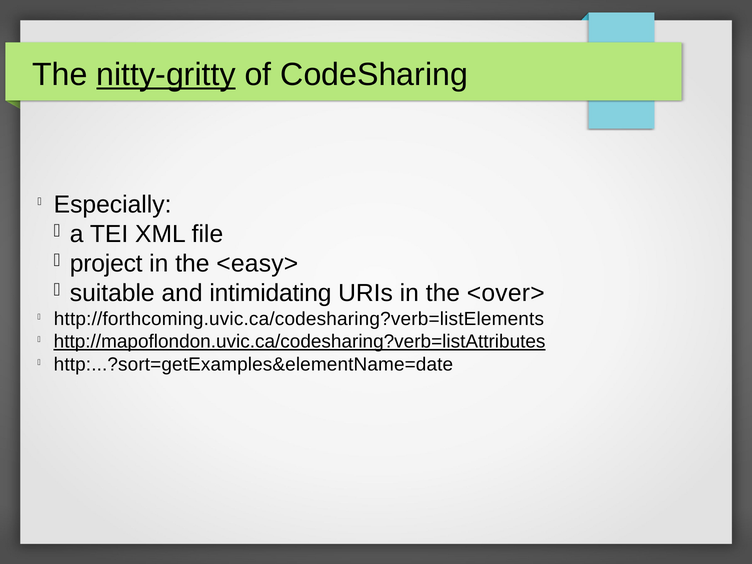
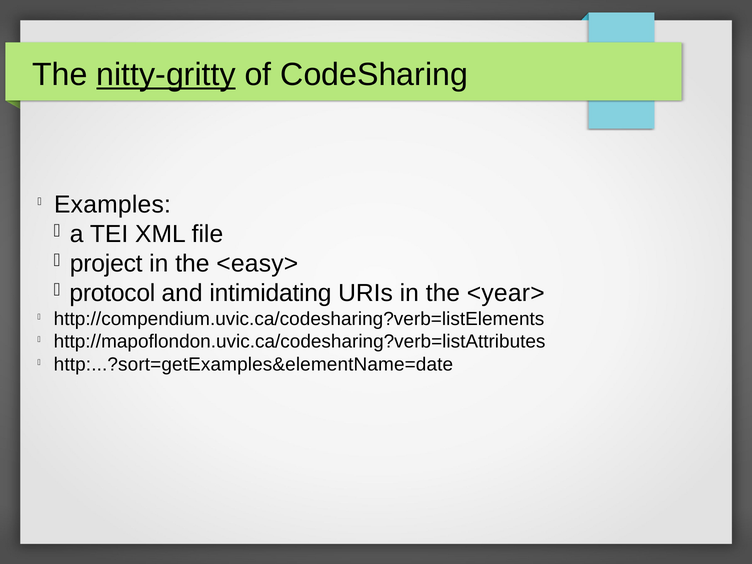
Especially: Especially -> Examples (112, 204)
suitable: suitable -> protocol (112, 293)
<over>: <over> -> <year> (506, 293)
http://forthcoming.uvic.ca/codesharing?verb=listElements: http://forthcoming.uvic.ca/codesharing?verb=listElements -> http://compendium.uvic.ca/codesharing?verb=listElements (299, 319)
http://mapoflondon.uvic.ca/codesharing?verb=listAttributes underline: present -> none (300, 342)
